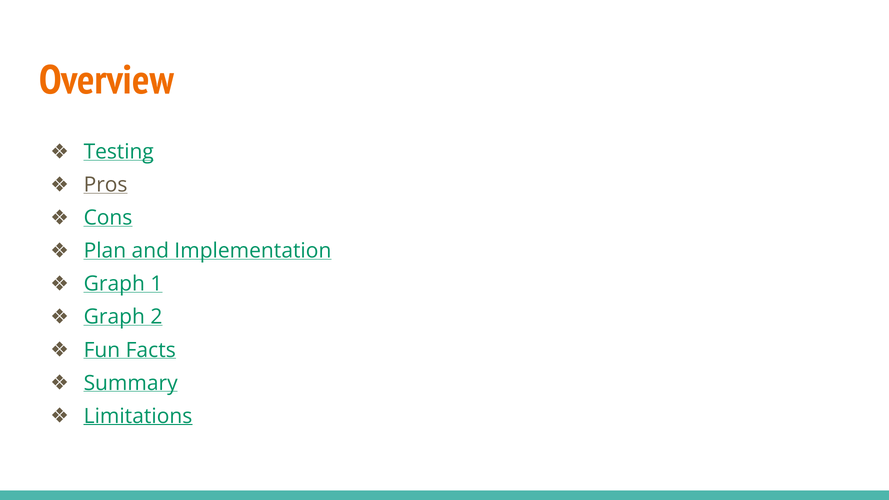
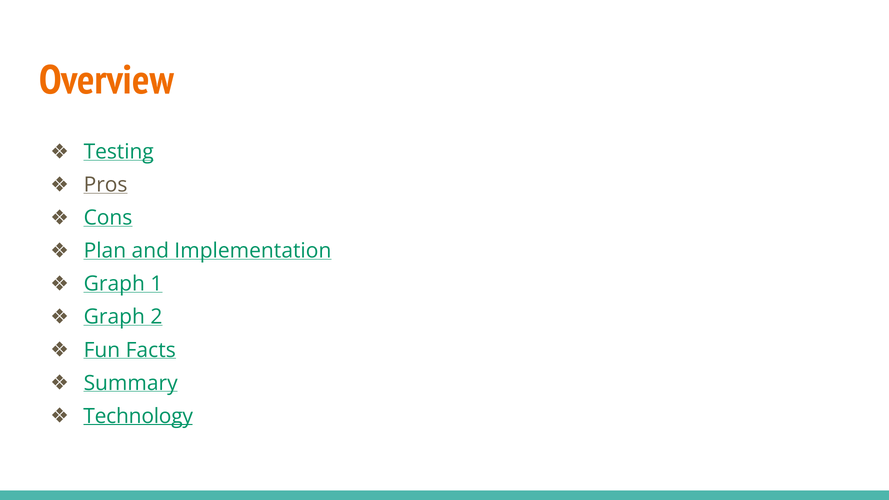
Limitations: Limitations -> Technology (138, 416)
